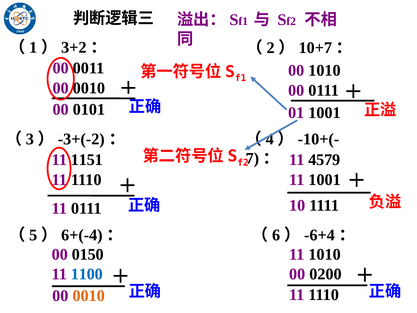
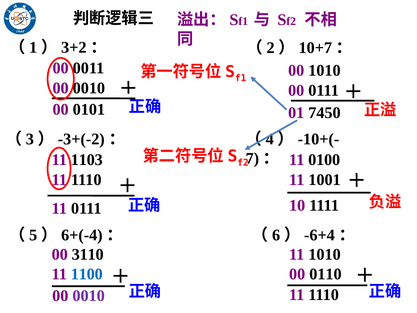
1001: 1001 -> 7450 (325, 113)
1151: 1151 -> 1103 (87, 160)
4579: 4579 -> 0100 (324, 160)
0150: 0150 -> 3110 (88, 254)
0200: 0200 -> 0110 (325, 274)
0010 colour: orange -> purple (89, 295)
